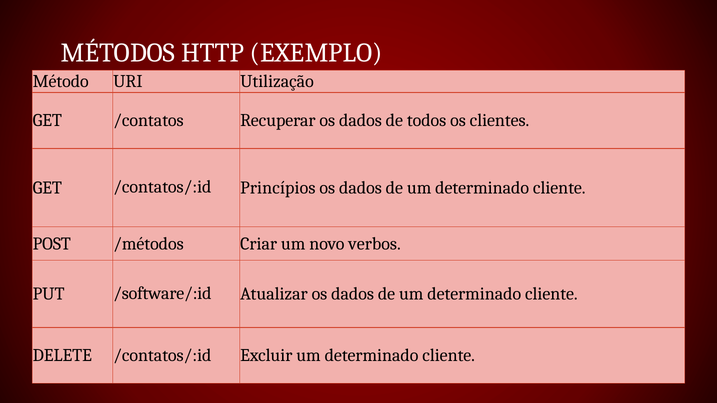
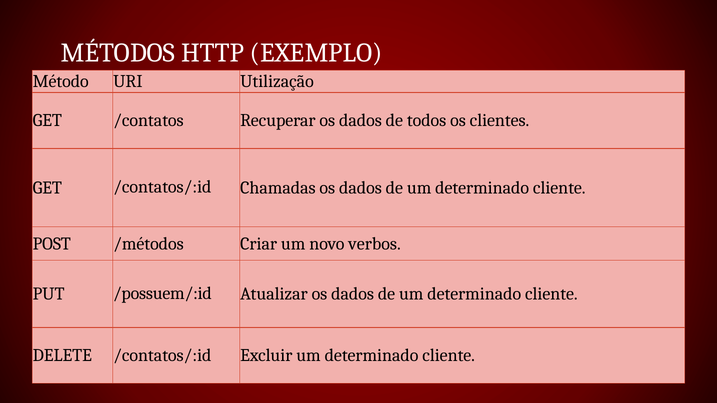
Princípios: Princípios -> Chamadas (278, 188)
/software/:id: /software/:id -> /possuem/:id (162, 294)
